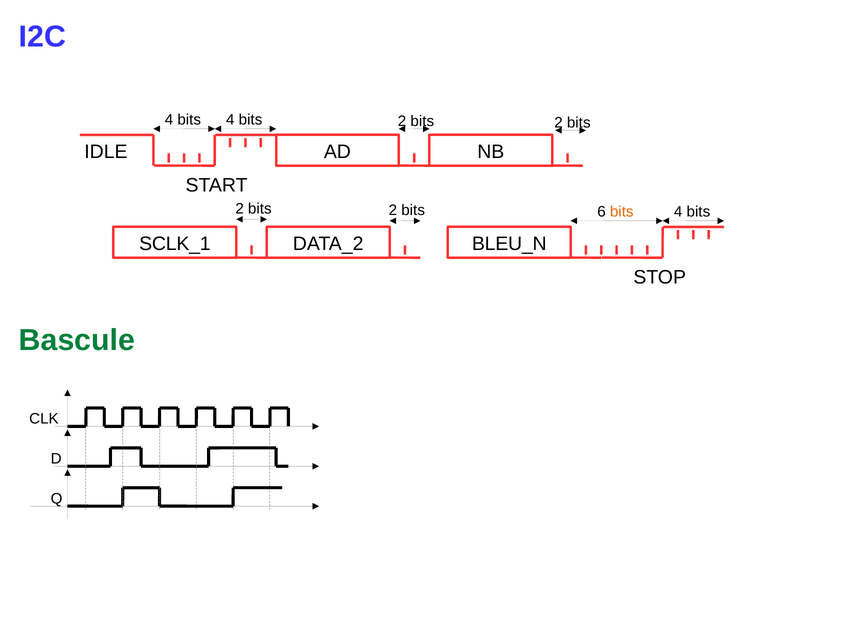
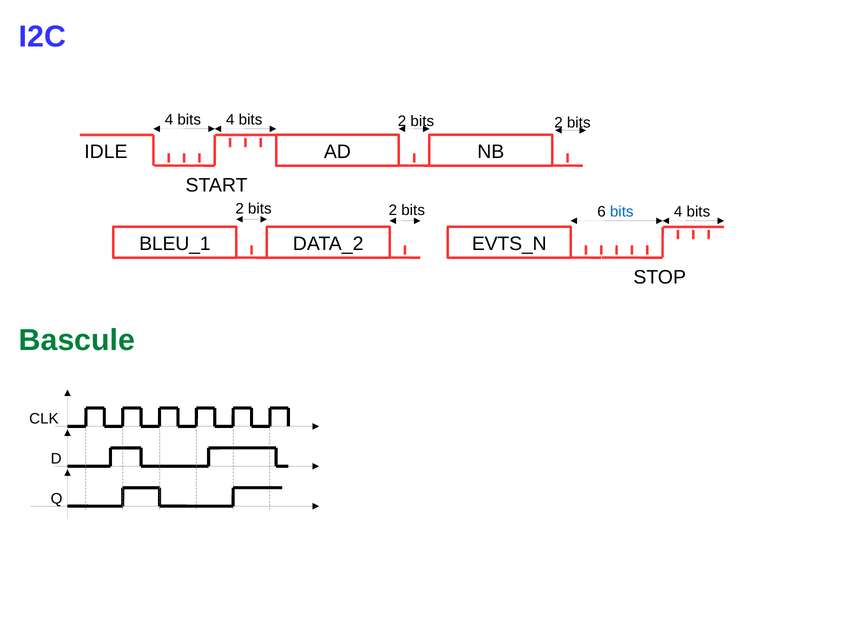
bits colour: orange -> blue (622, 212)
SCLK_1: SCLK_1 -> BLEU_1 (175, 244)
BLEU_N: BLEU_N -> EVTS_N (509, 244)
